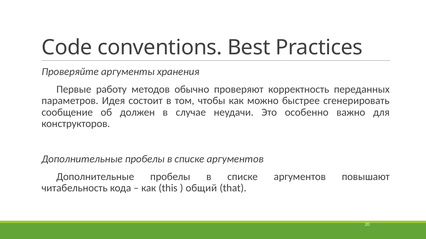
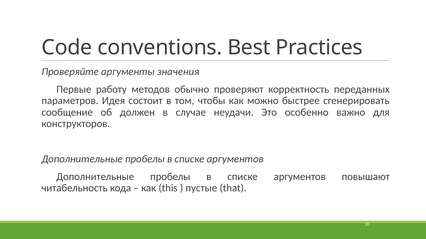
хранения: хранения -> значения (178, 72)
общий: общий -> пустые (201, 189)
